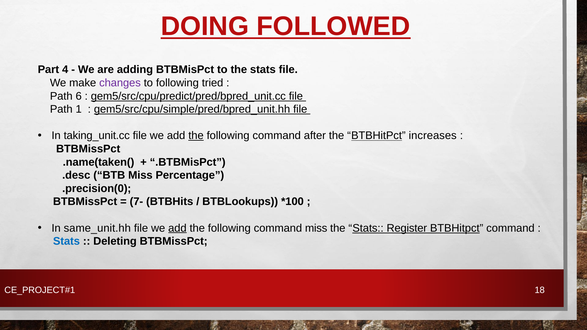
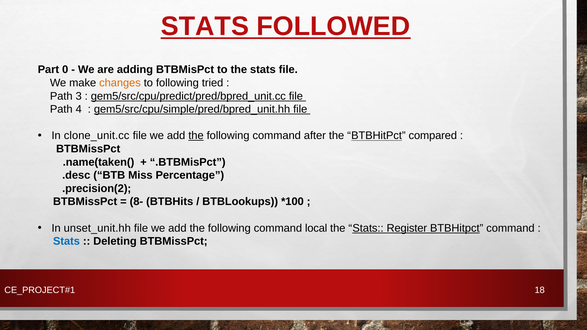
DOING: DOING -> STATS (205, 26)
4: 4 -> 0 (65, 70)
changes colour: purple -> orange (120, 83)
6: 6 -> 3 (79, 96)
1: 1 -> 4 (79, 109)
taking_unit.cc: taking_unit.cc -> clone_unit.cc (97, 136)
increases: increases -> compared (433, 136)
.precision(0: .precision(0 -> .precision(2 (97, 189)
7-: 7- -> 8- (136, 202)
same_unit.hh: same_unit.hh -> unset_unit.hh (97, 228)
add underline: present -> none (177, 228)
command miss: miss -> local (316, 228)
